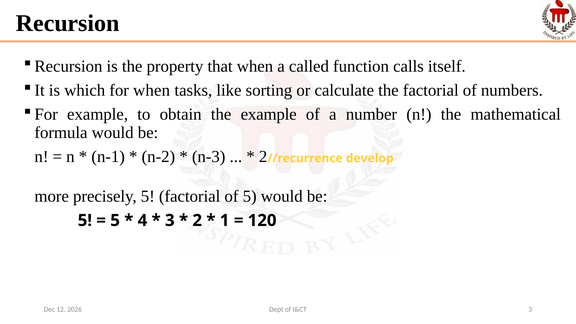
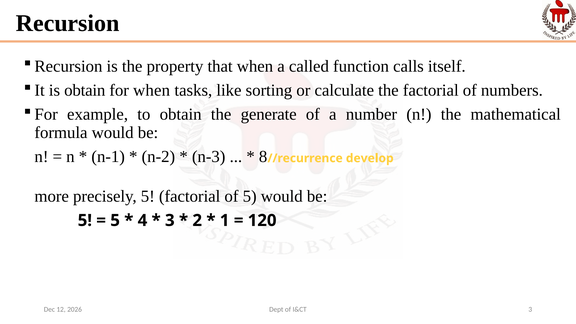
is which: which -> obtain (85, 90)
the example: example -> generate (269, 114)
2: 2 -> 8 (263, 157)
